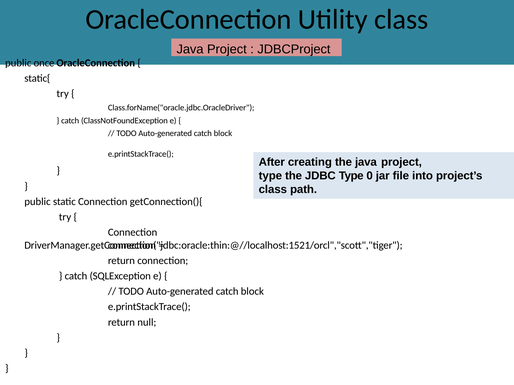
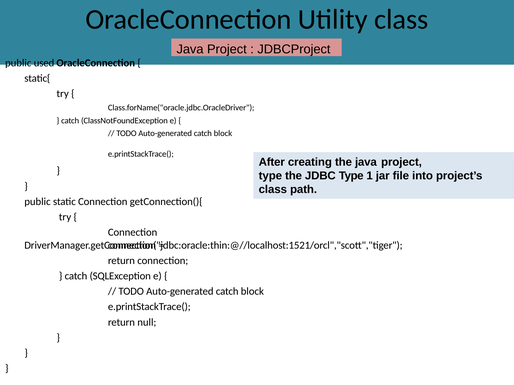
once: once -> used (44, 63)
0: 0 -> 1 (370, 176)
